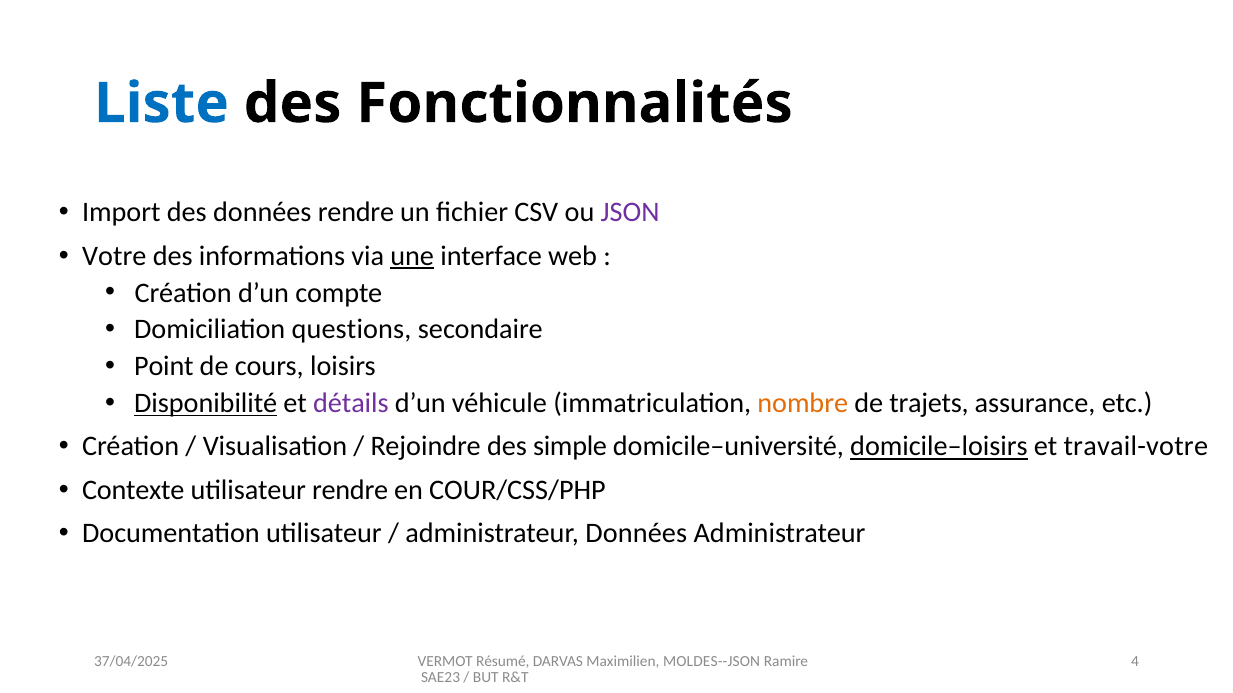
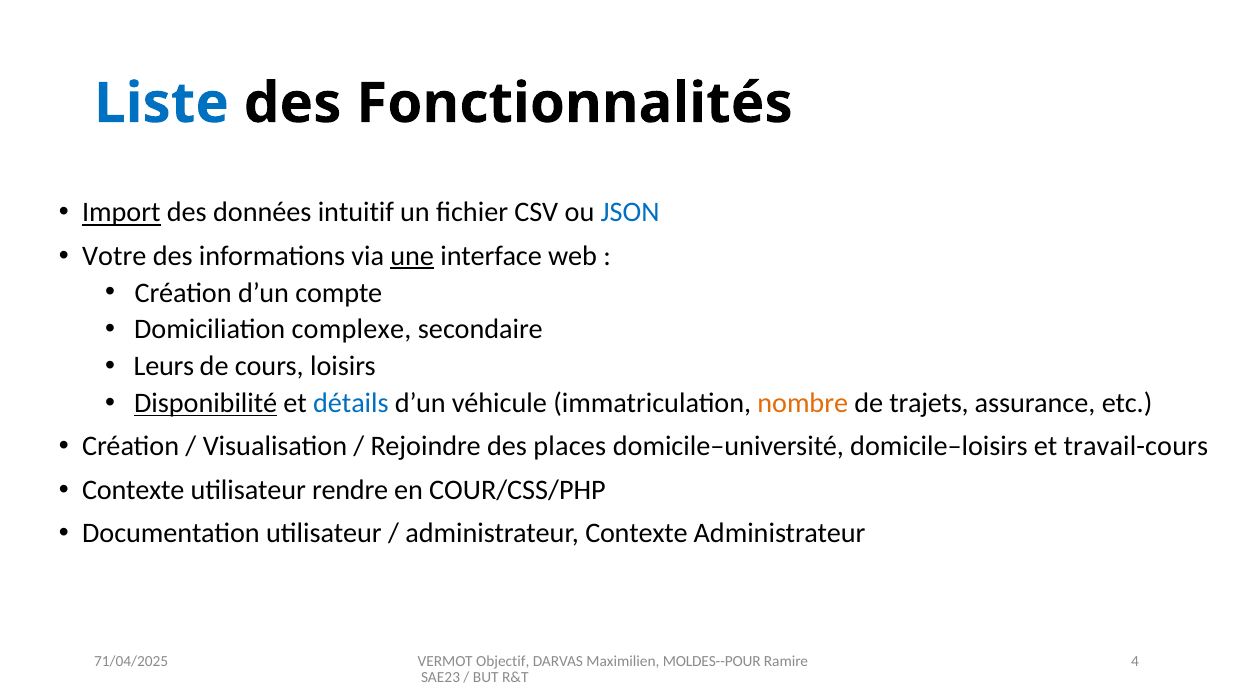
Import underline: none -> present (121, 213)
données rendre: rendre -> intuitif (356, 213)
JSON colour: purple -> blue (630, 213)
questions: questions -> complexe (351, 330)
Point: Point -> Leurs (164, 367)
détails colour: purple -> blue (351, 404)
simple: simple -> places (570, 447)
domicile–loisirs underline: present -> none (939, 447)
travail-votre: travail-votre -> travail-cours (1136, 447)
administrateur Données: Données -> Contexte (636, 534)
Résumé: Résumé -> Objectif (503, 662)
MOLDES--JSON: MOLDES--JSON -> MOLDES--POUR (712, 662)
37/04/2025: 37/04/2025 -> 71/04/2025 (131, 662)
